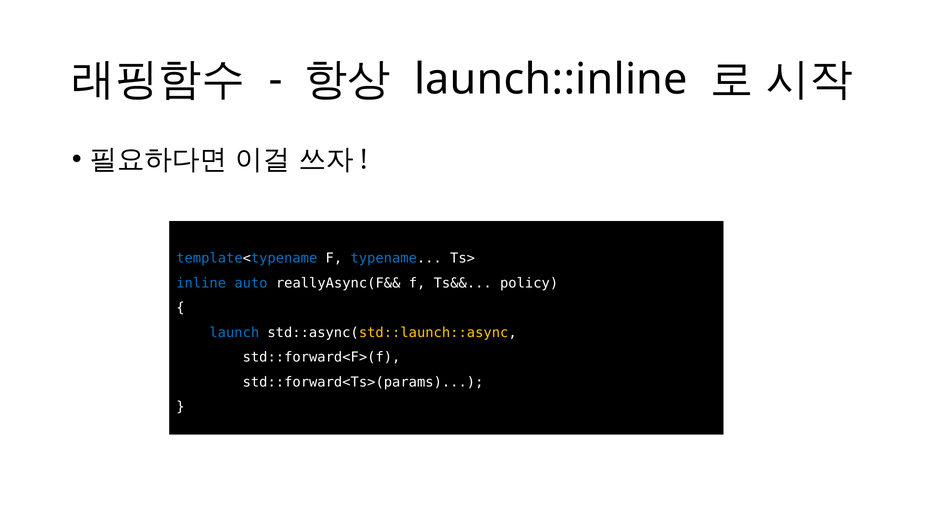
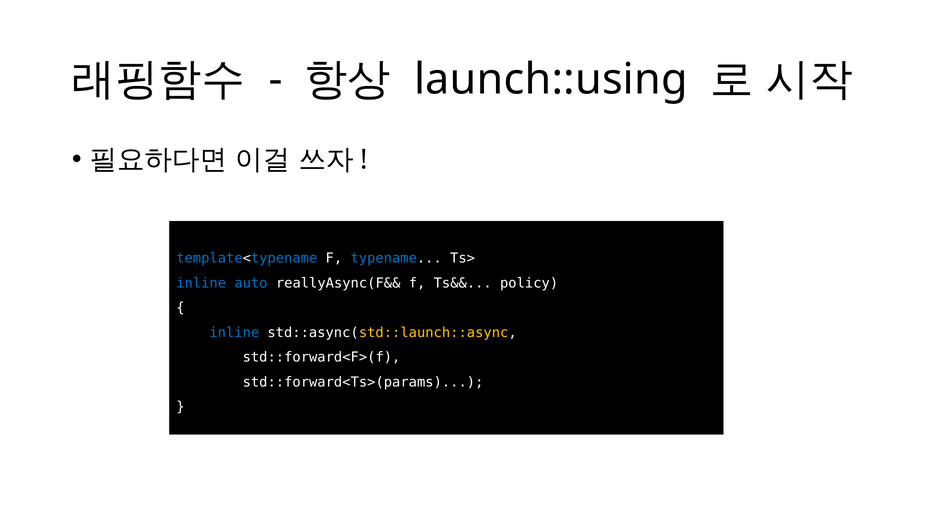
launch::inline: launch::inline -> launch::using (551, 79)
launch: launch -> inline (234, 333)
